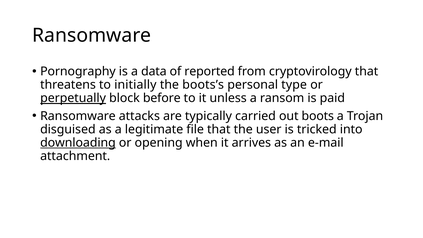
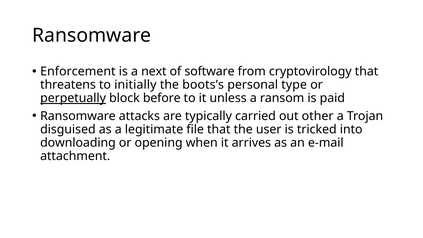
Pornography: Pornography -> Enforcement (78, 72)
data: data -> next (154, 72)
reported: reported -> software (210, 72)
boots: boots -> other (318, 116)
downloading underline: present -> none (78, 143)
